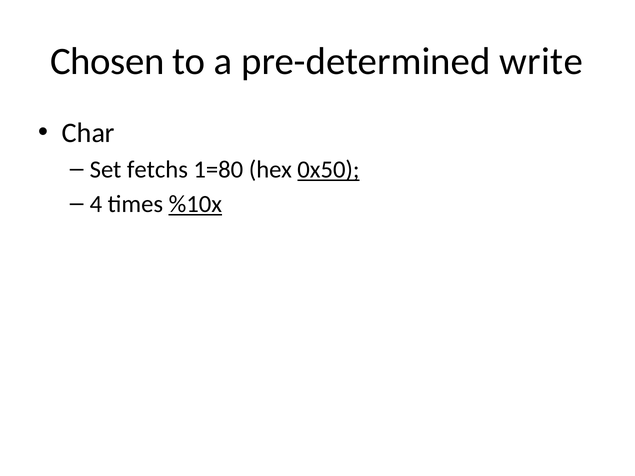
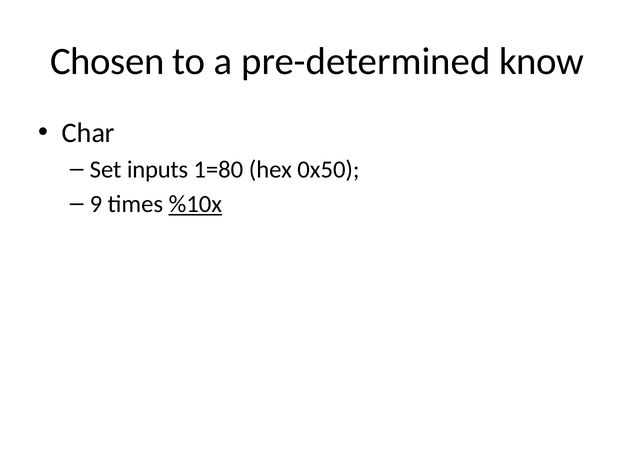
write: write -> know (541, 61)
fetchs: fetchs -> inputs (158, 170)
0x50 underline: present -> none (328, 170)
4: 4 -> 9 (96, 204)
